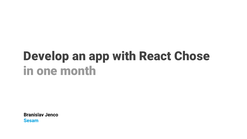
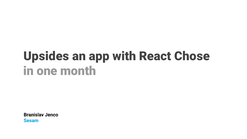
Develop: Develop -> Upsides (46, 56)
